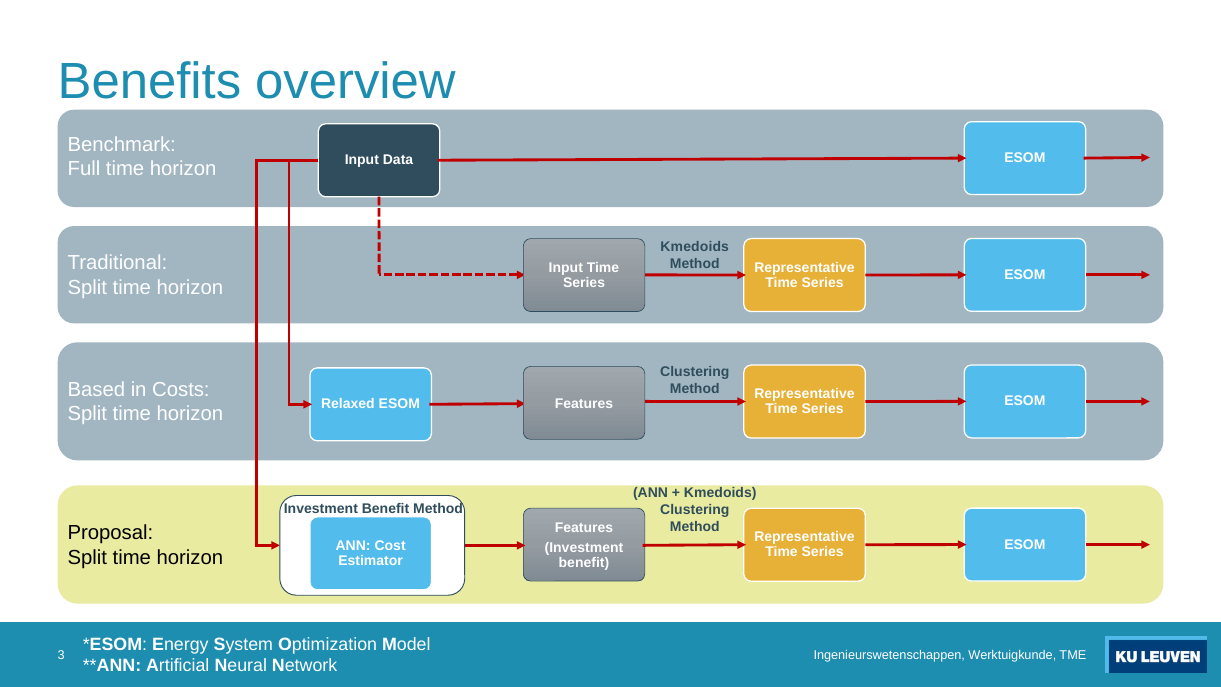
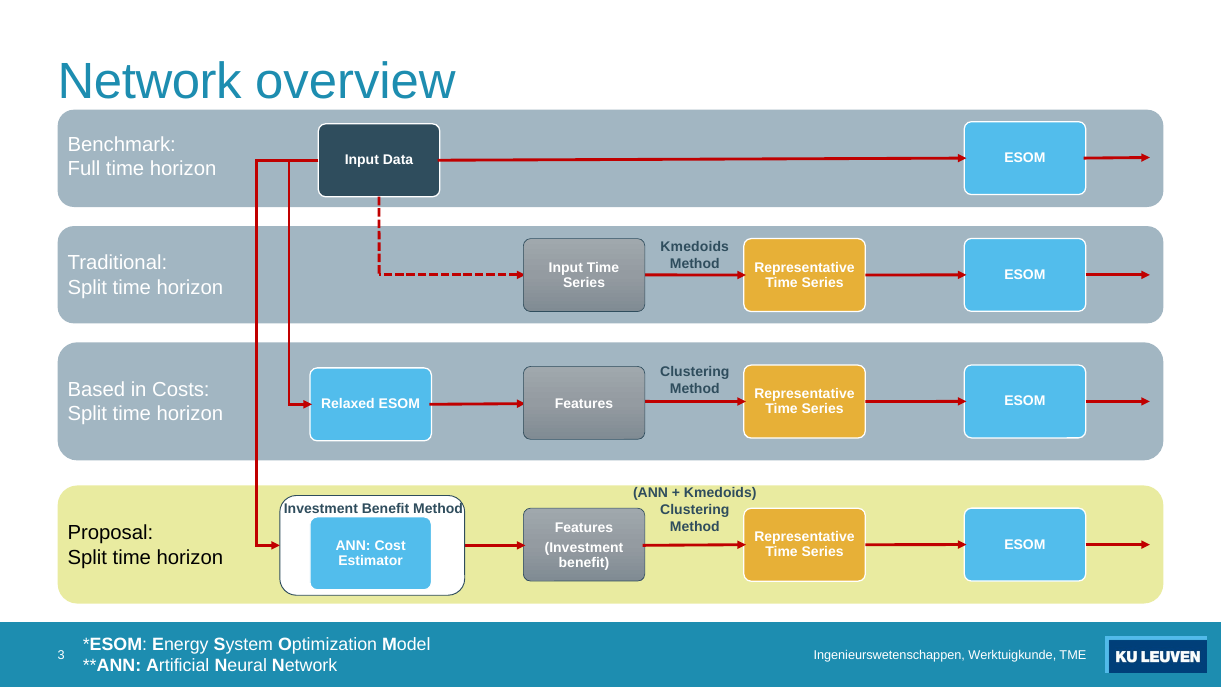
Benefits: Benefits -> Network (150, 82)
